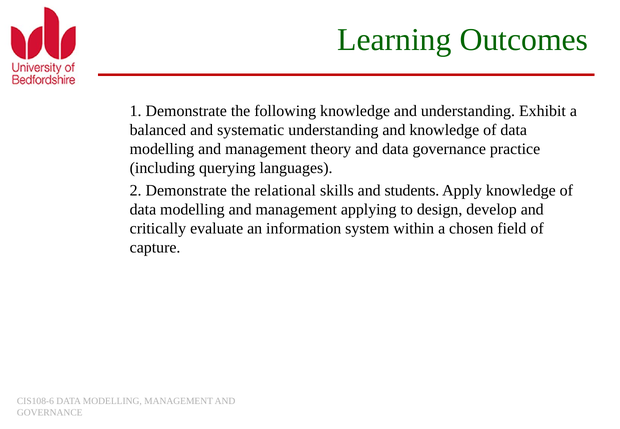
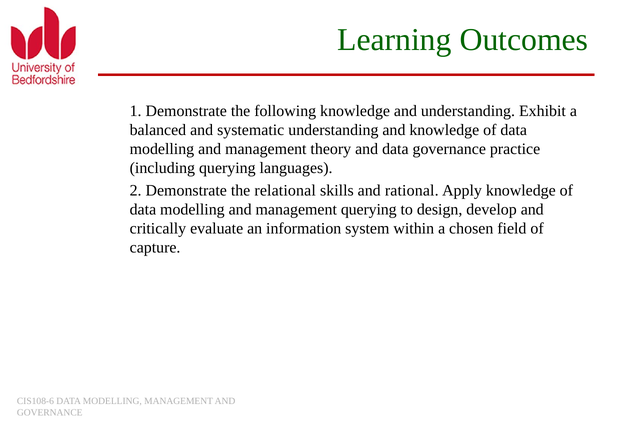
students: students -> rational (412, 190)
management applying: applying -> querying (369, 210)
